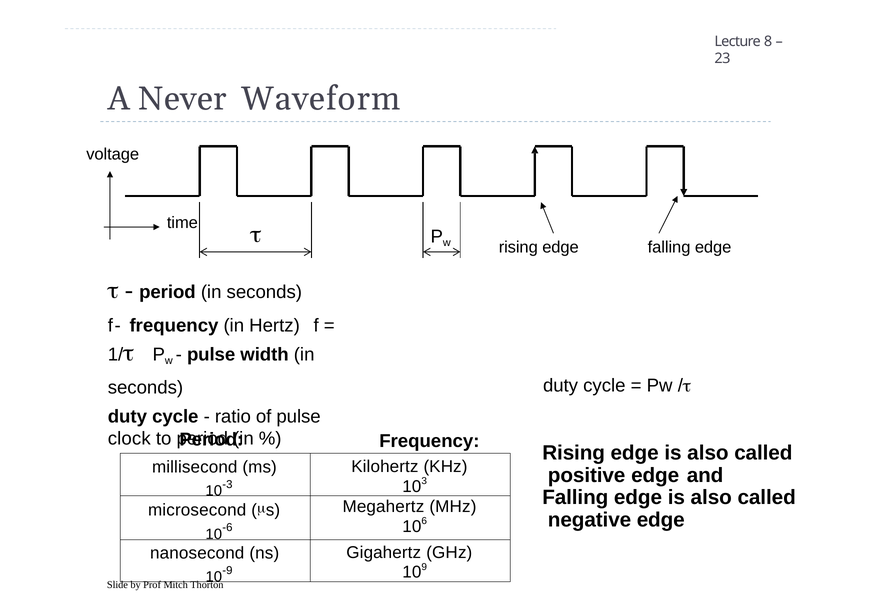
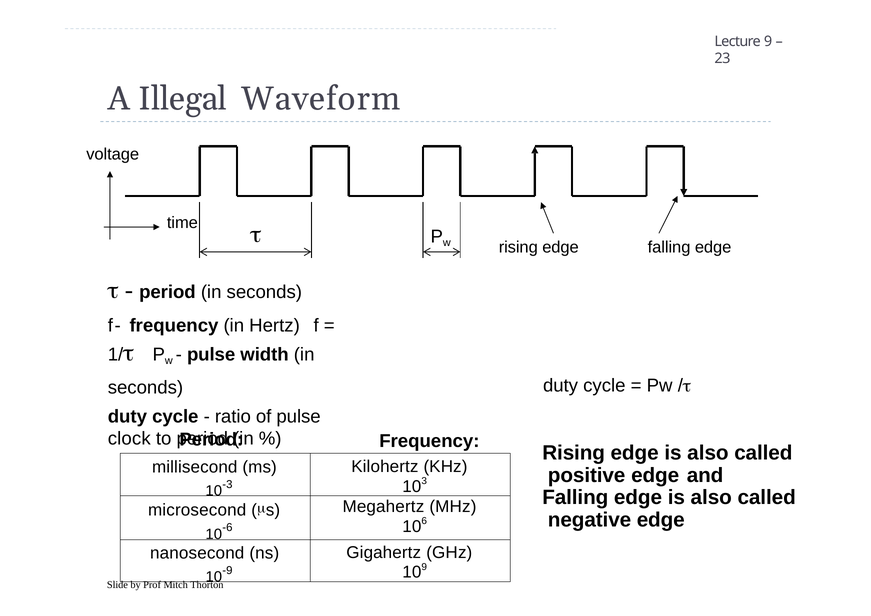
8: 8 -> 9 (768, 41)
Never: Never -> Illegal (183, 99)
